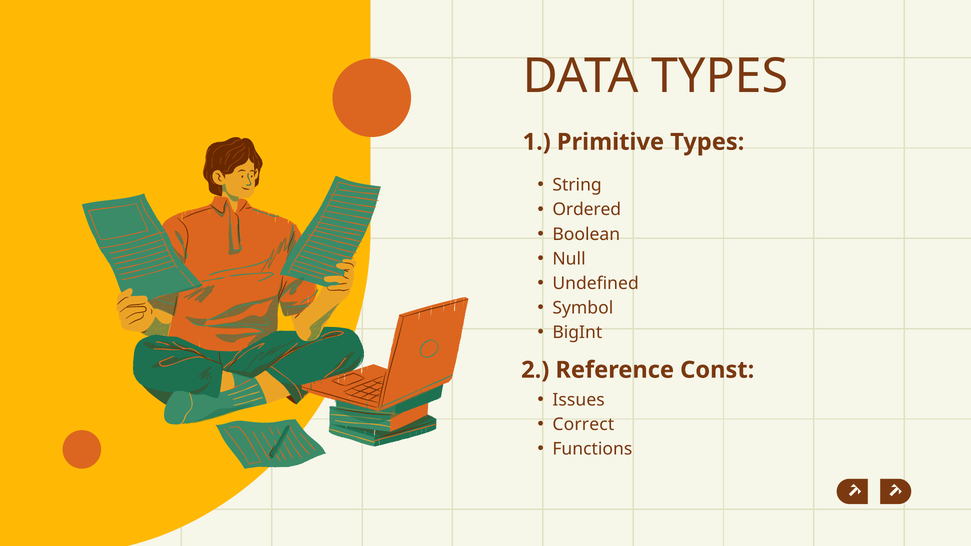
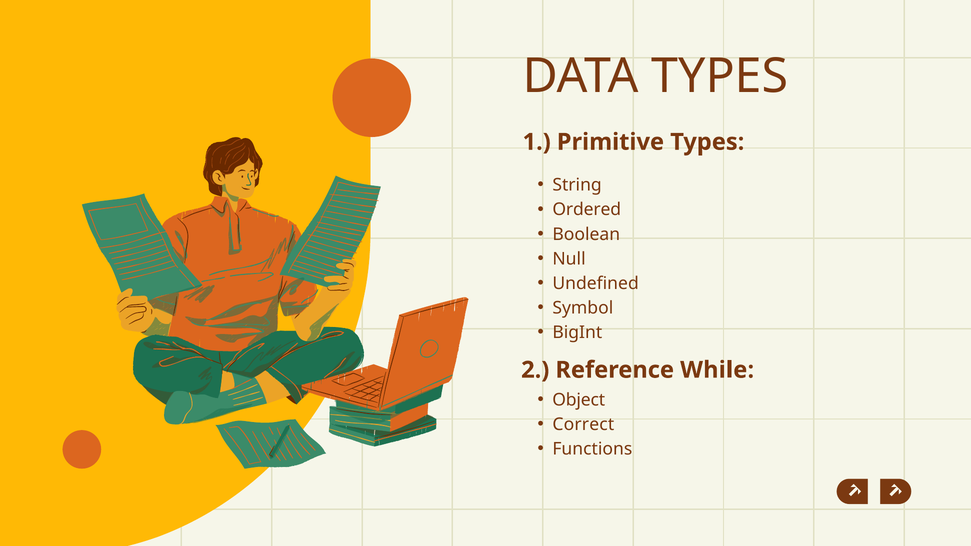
Const: Const -> While (717, 370)
Issues: Issues -> Object (579, 400)
